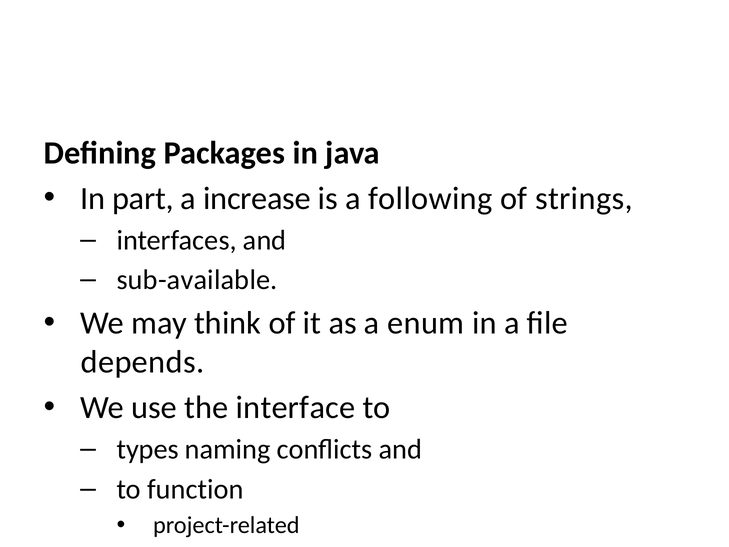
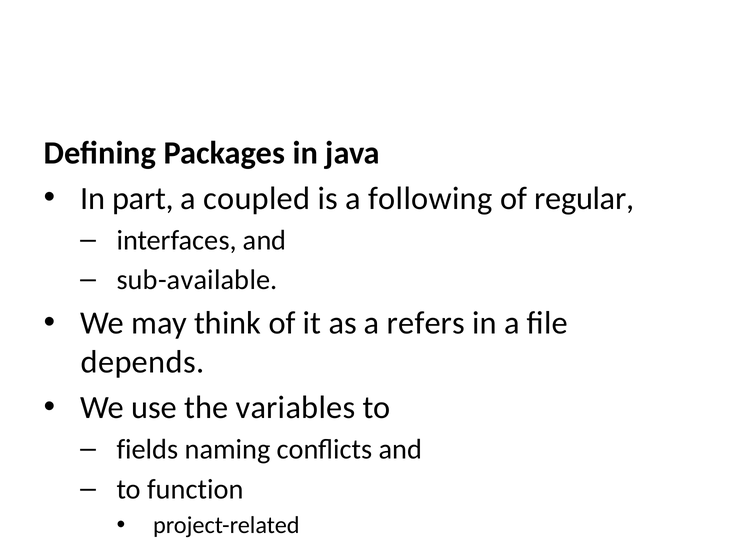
increase: increase -> coupled (257, 198)
strings: strings -> regular (584, 198)
enum: enum -> refers (426, 323)
interface: interface -> variables (295, 407)
types: types -> fields (148, 449)
